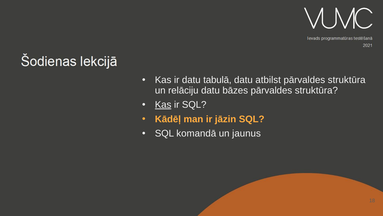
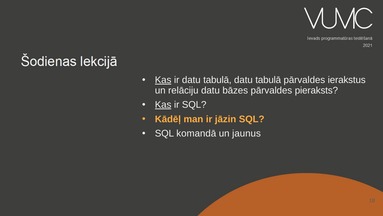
Kas underline: none -> present (163, 80)
atbilst: atbilst -> tabulā (268, 80)
struktūra: struktūra -> ierakstus (347, 80)
bāzes pārvaldes struktūra: struktūra -> pieraksts (316, 90)
